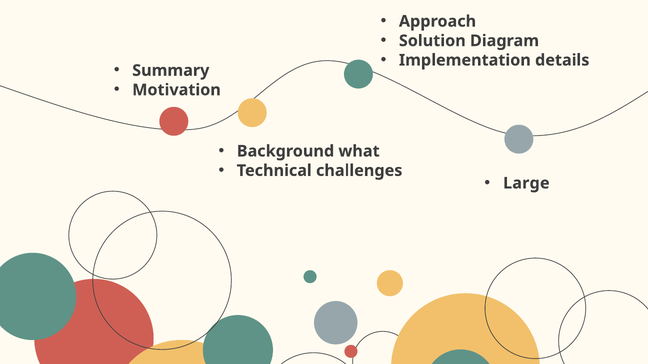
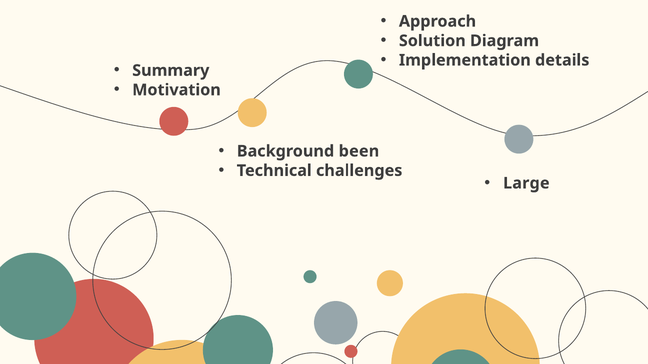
what: what -> been (359, 151)
